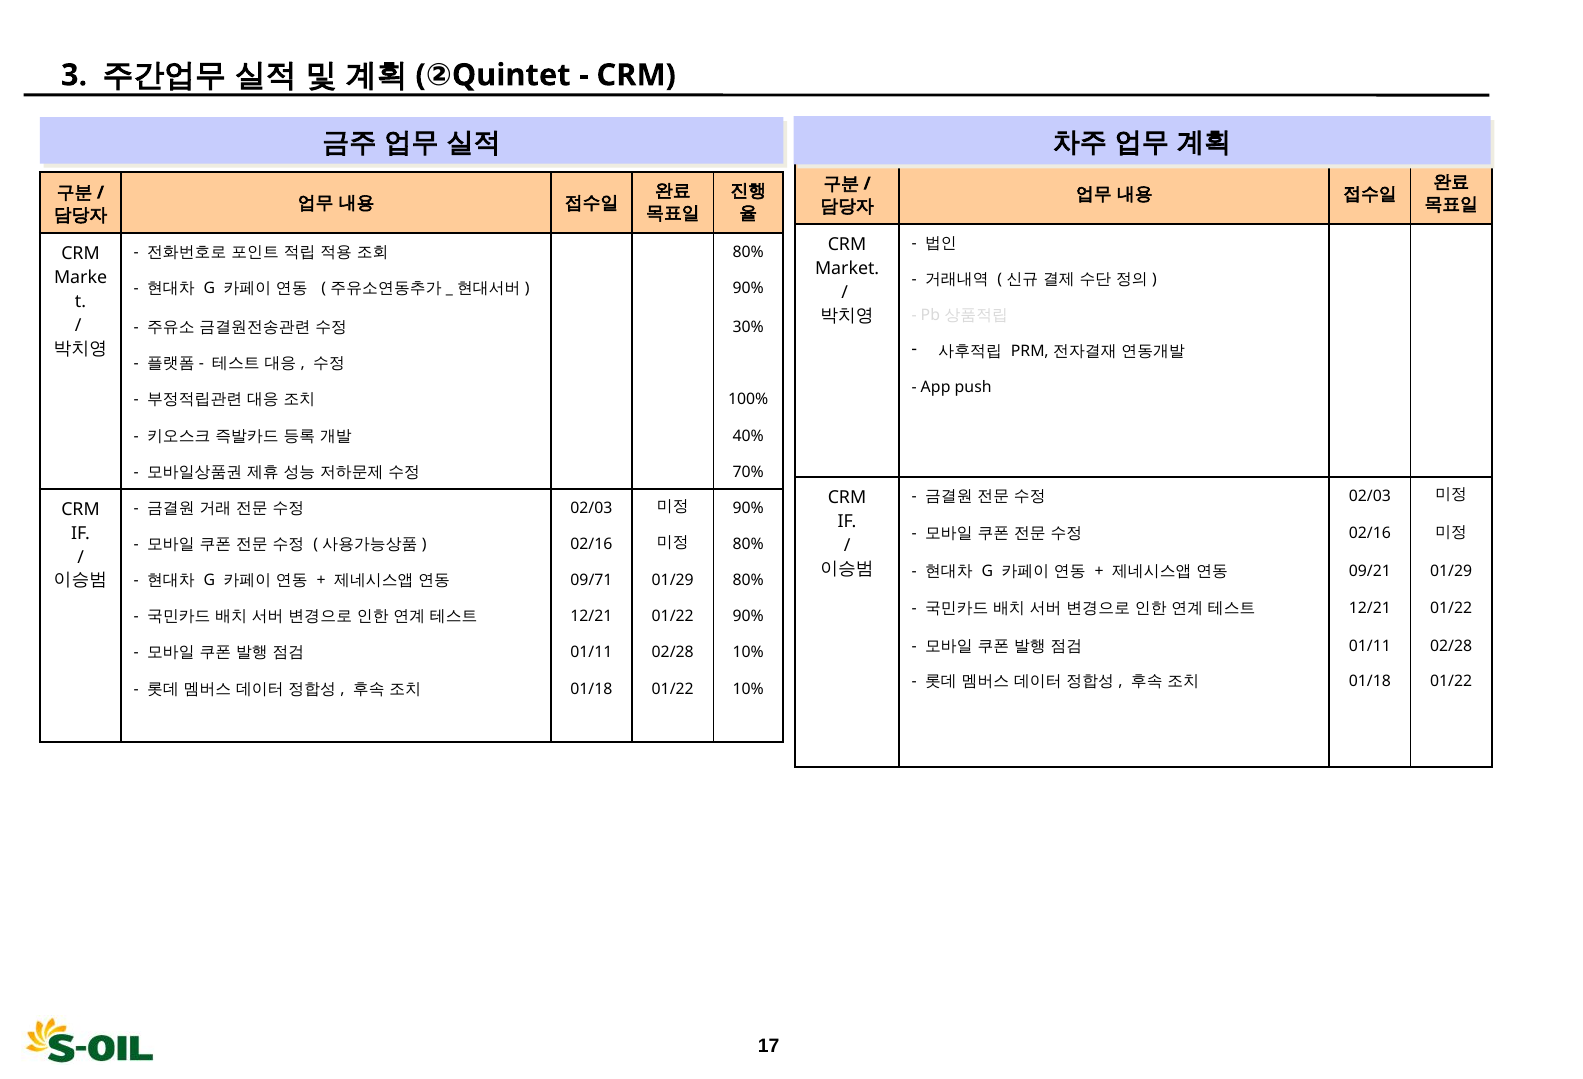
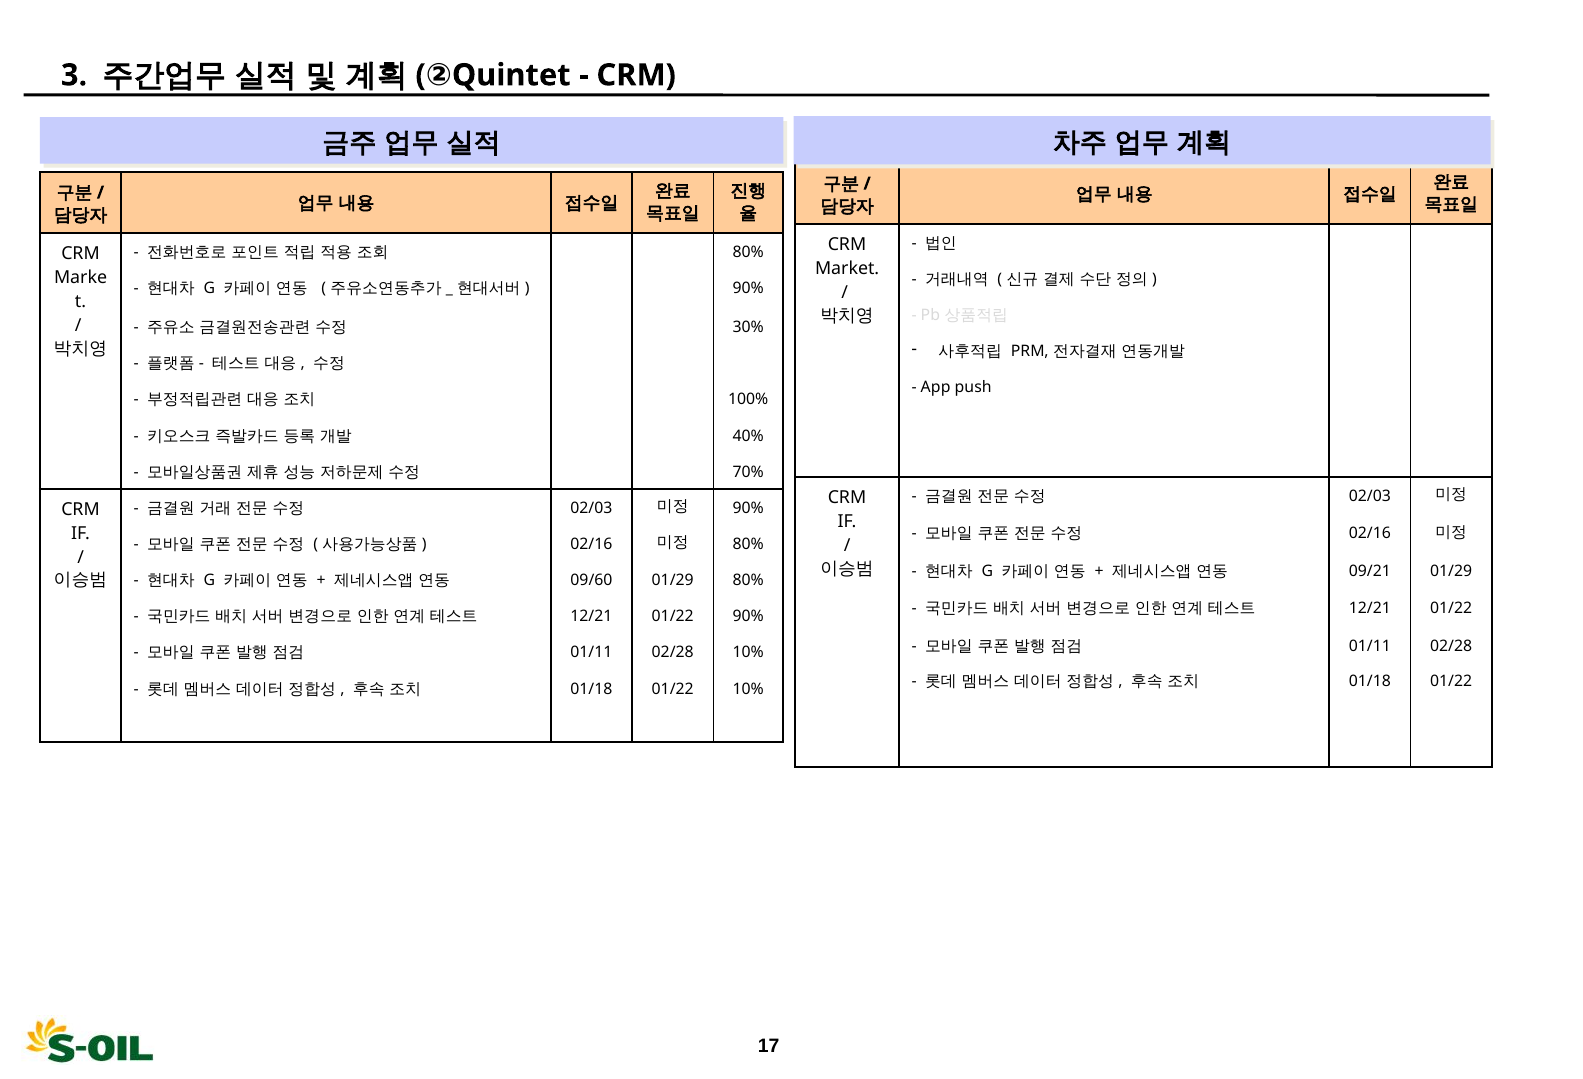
09/71: 09/71 -> 09/60 (591, 580)
